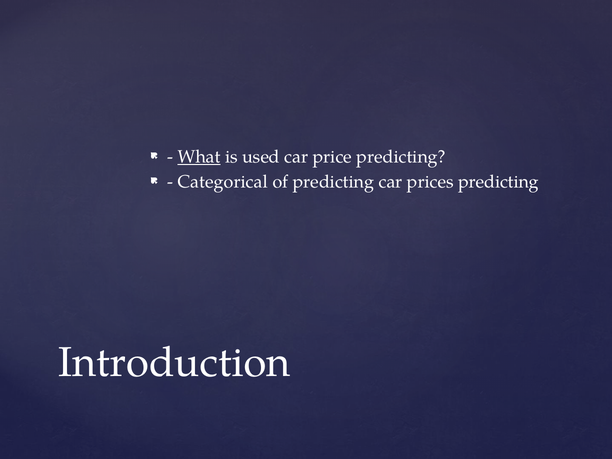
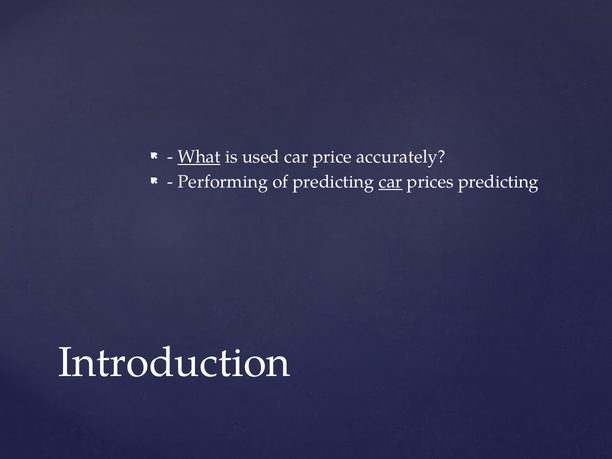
price predicting: predicting -> accurately (401, 157)
Categorical: Categorical -> Performing (223, 182)
car underline: none -> present (391, 182)
